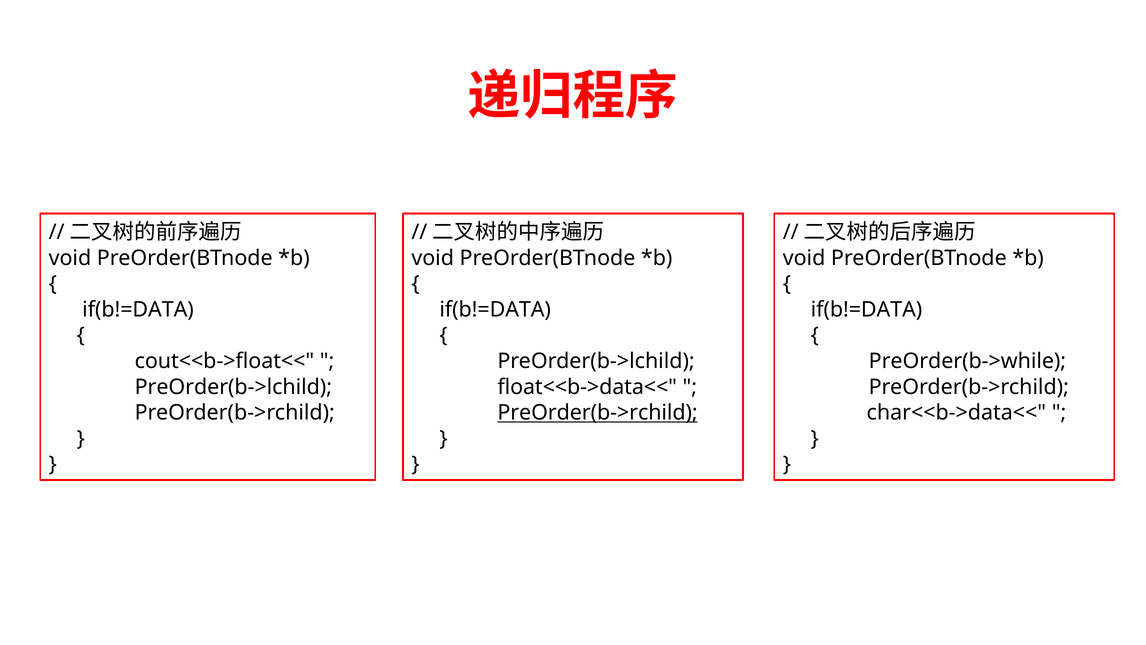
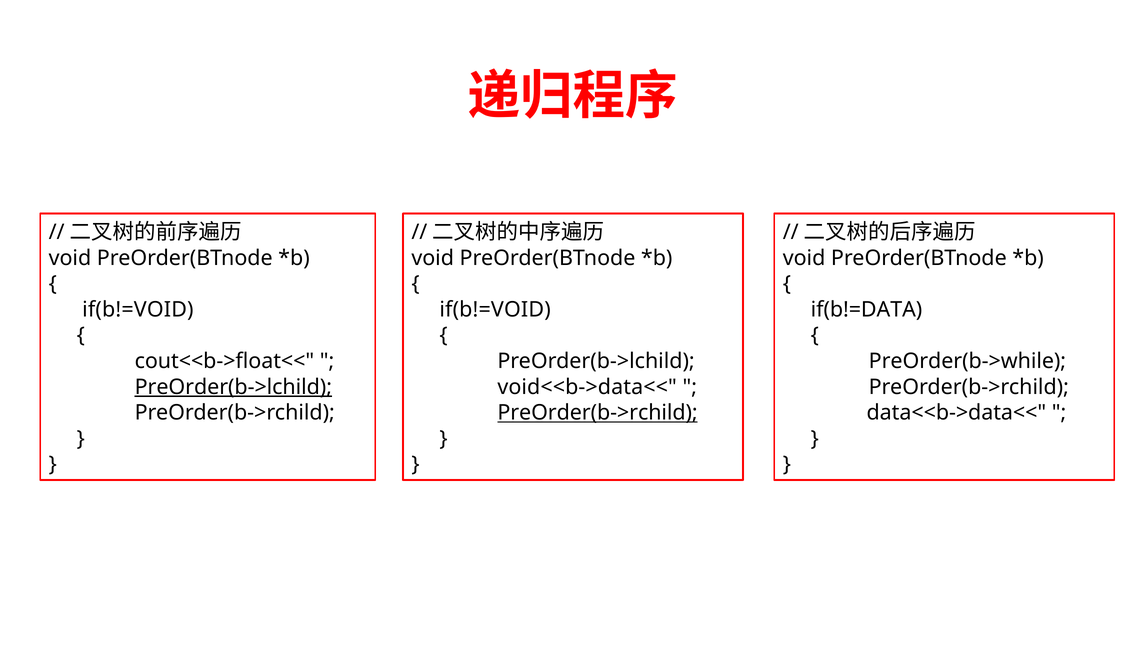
if(b!=DATA: if(b!=DATA -> if(b!=VOID (138, 309)
if(b!=DATA: if(b!=DATA -> if(b!=VOID (495, 309)
PreOrder(b->lchild underline: none -> present (233, 387)
float<<b->data<<: float<<b->data<< -> void<<b->data<< (587, 387)
char<<b->data<<: char<<b->data<< -> data<<b->data<< (956, 413)
